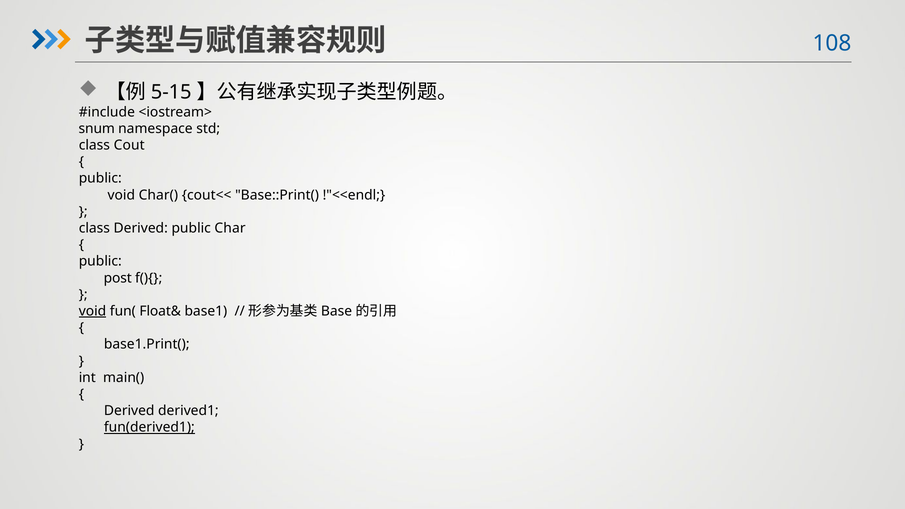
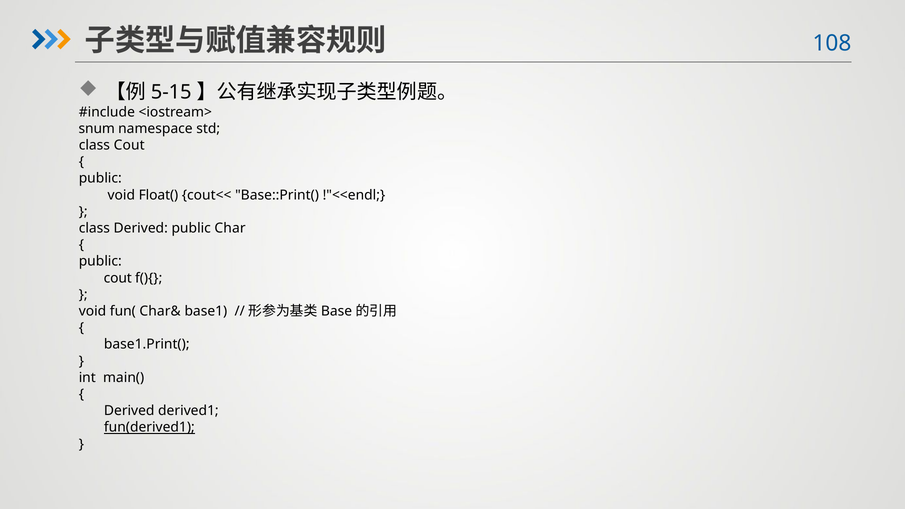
Char(: Char( -> Float( (158, 195)
post: post -> cout (118, 278)
void underline: present -> none (93, 311)
Float&: Float& -> Char& (160, 311)
